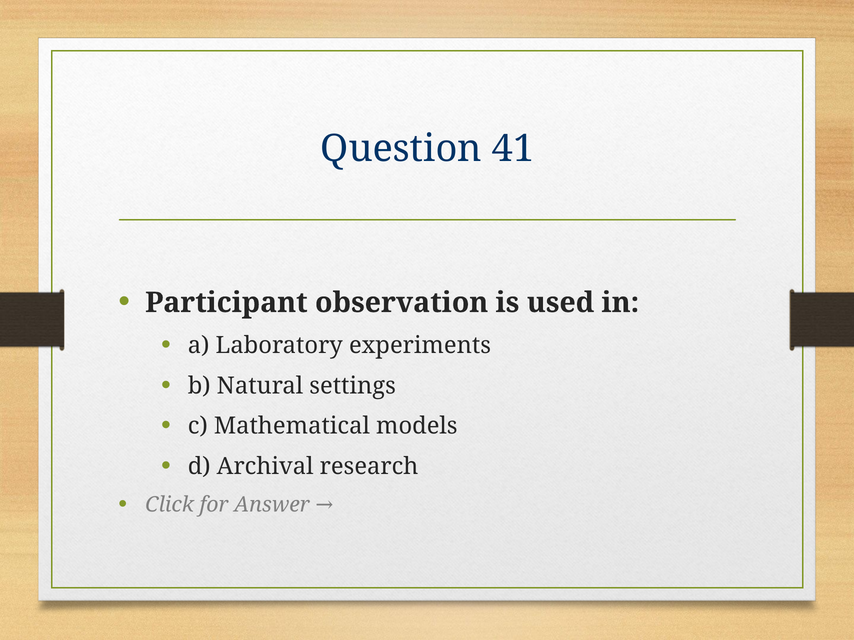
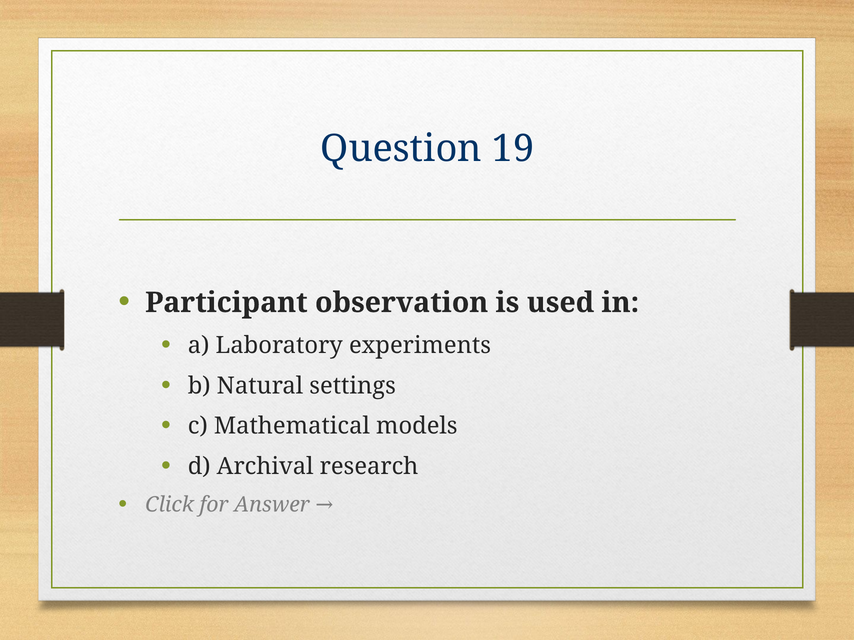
41: 41 -> 19 (513, 149)
